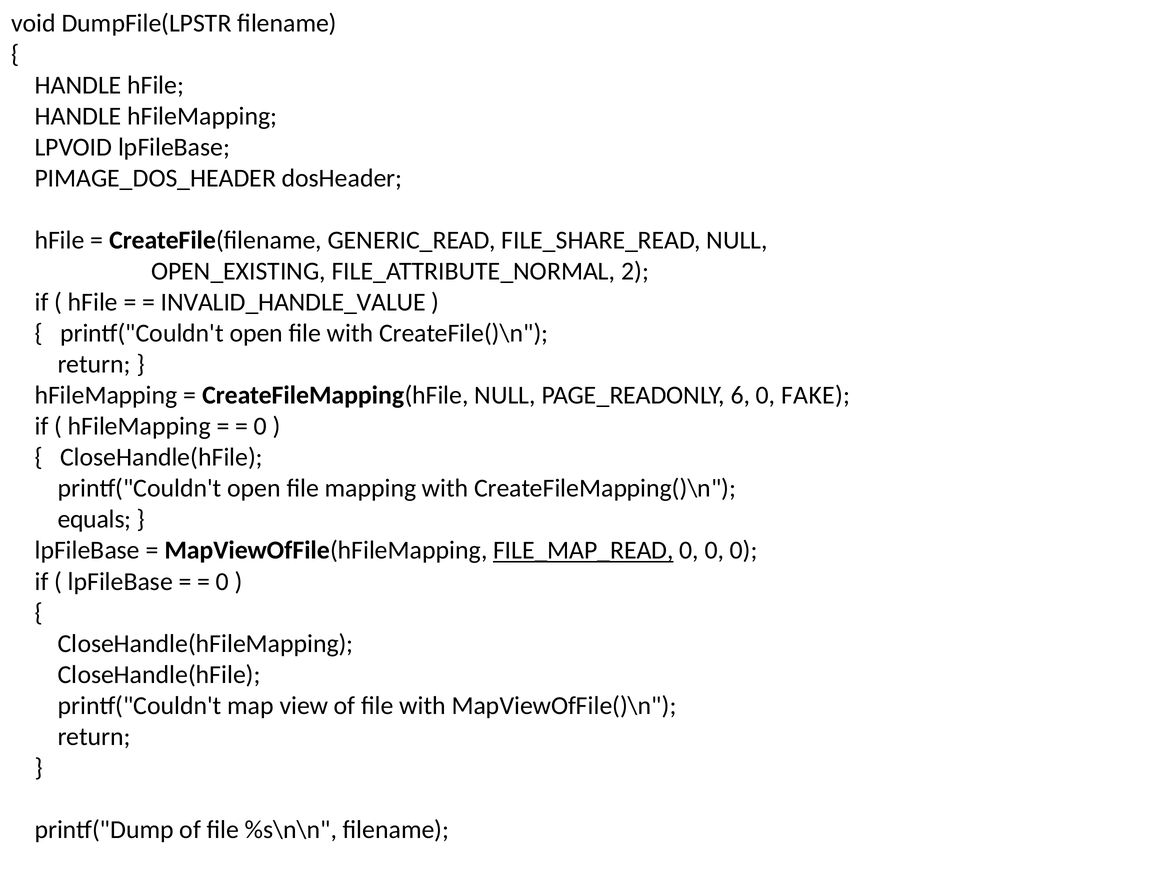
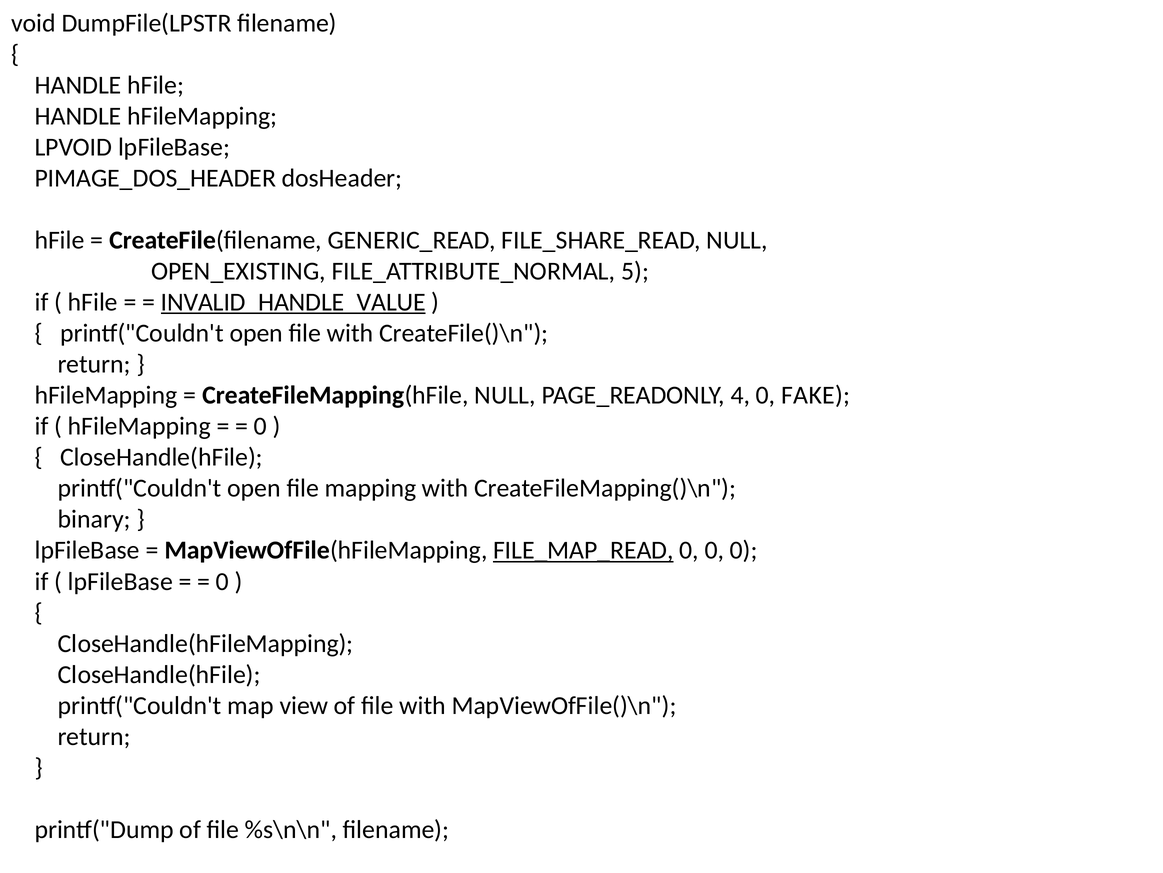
2: 2 -> 5 (635, 271)
INVALID_HANDLE_VALUE underline: none -> present (293, 302)
6: 6 -> 4 (740, 395)
equals: equals -> binary (94, 519)
